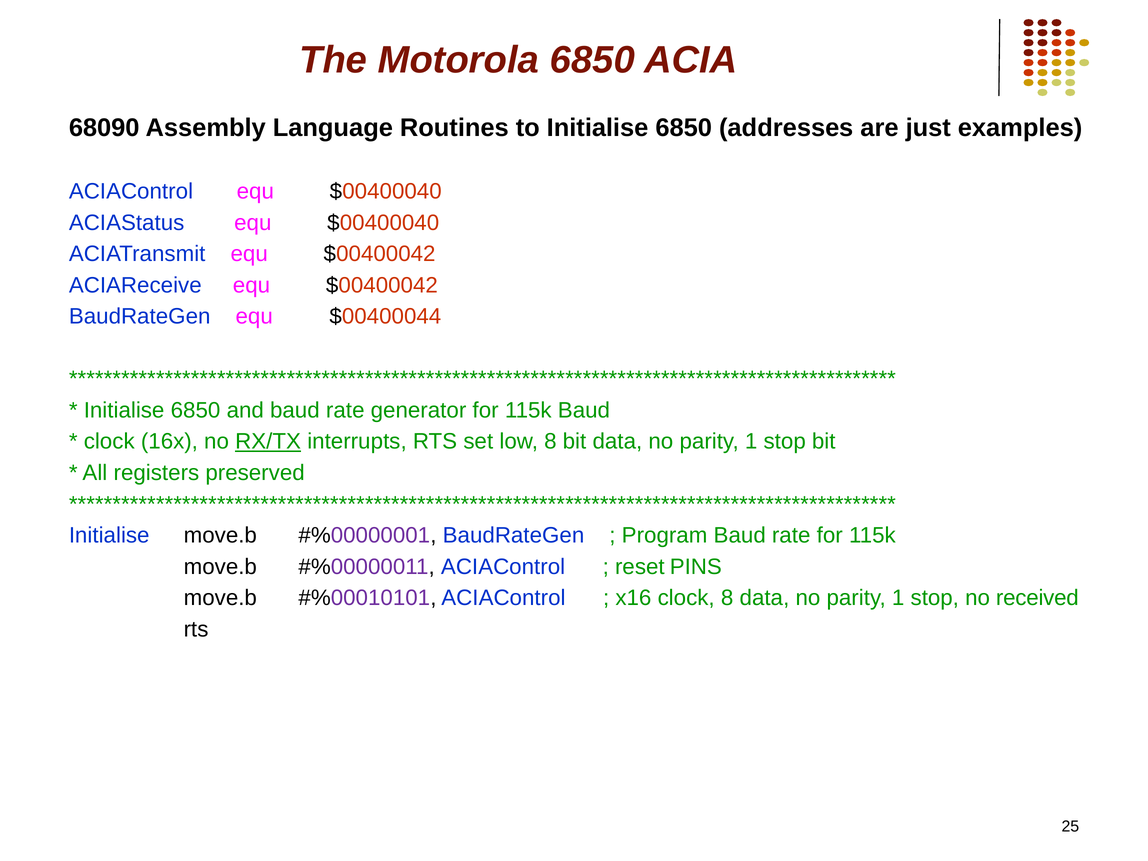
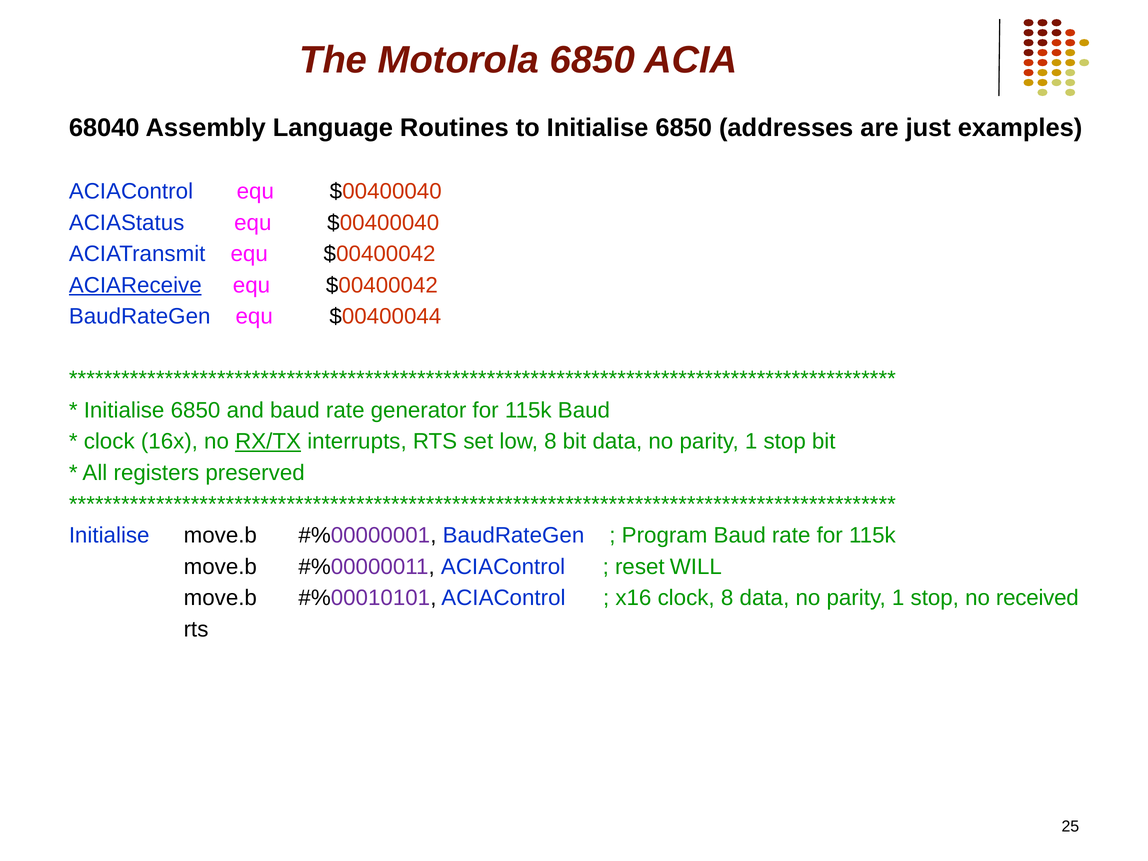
68090: 68090 -> 68040 (104, 128)
ACIAReceive underline: none -> present (135, 285)
PINS: PINS -> WILL (696, 567)
